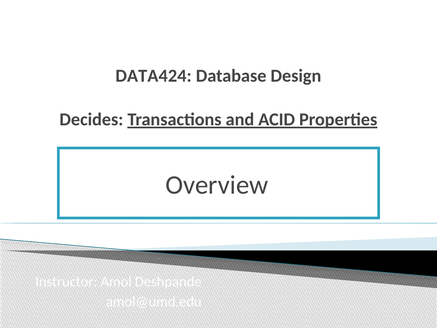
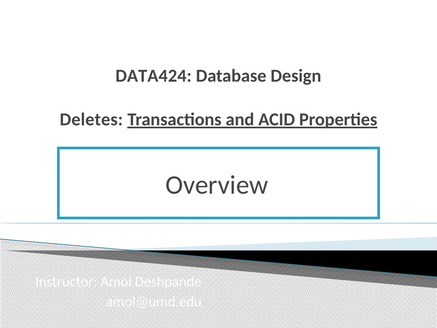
Decides: Decides -> Deletes (91, 120)
